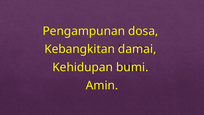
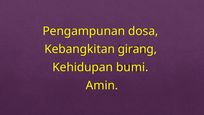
damai: damai -> girang (137, 49)
